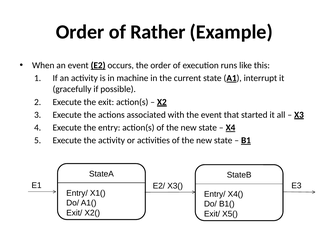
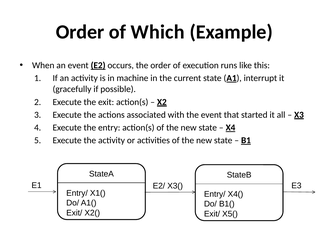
Rather: Rather -> Which (158, 32)
